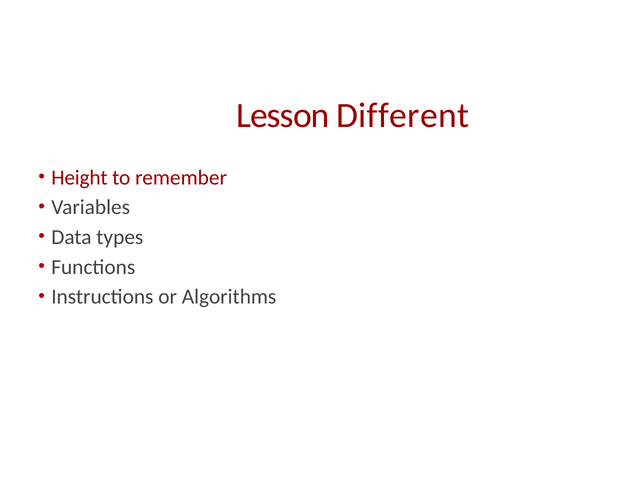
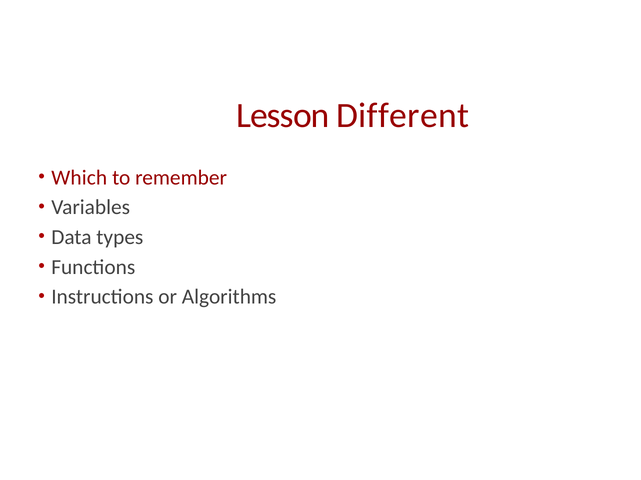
Height: Height -> Which (79, 178)
